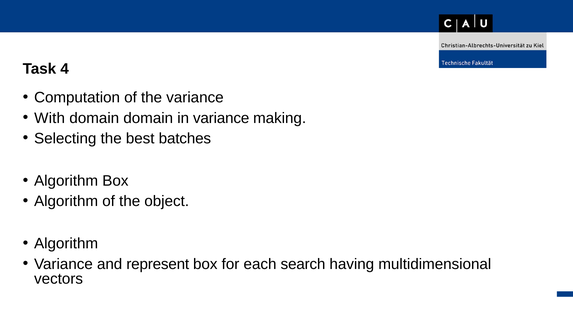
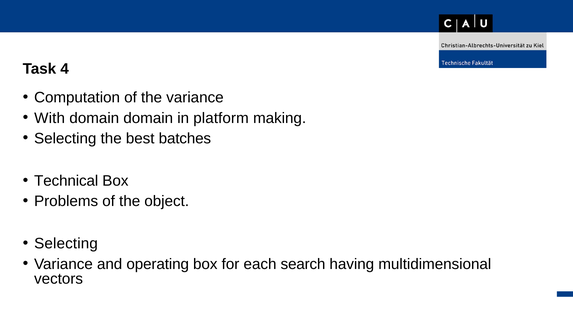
in variance: variance -> platform (221, 118)
Algorithm: Algorithm -> Technical (66, 181)
Algorithm: Algorithm -> Problems (66, 201)
Algorithm: Algorithm -> Selecting (66, 244)
represent: represent -> operating (158, 264)
